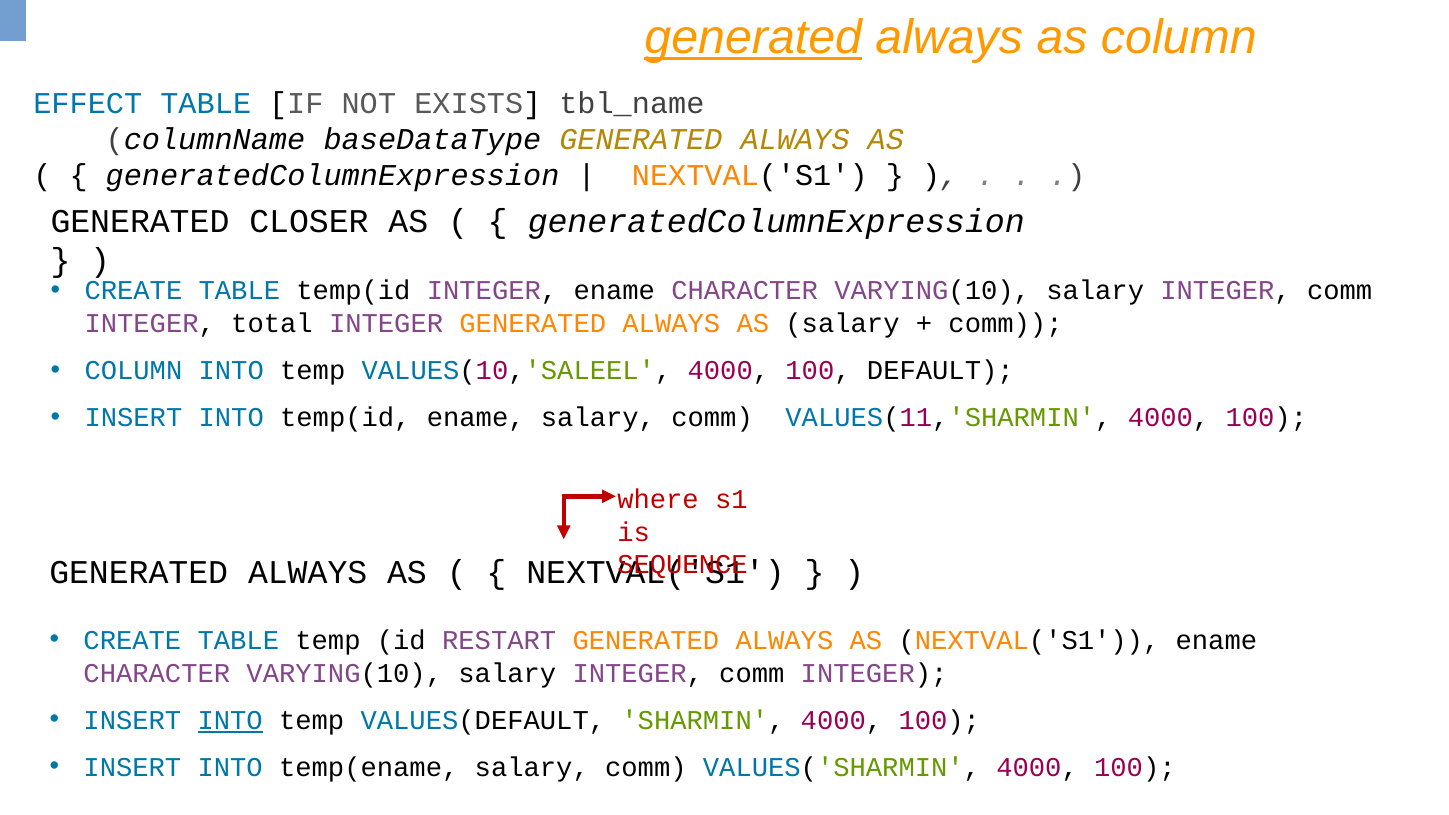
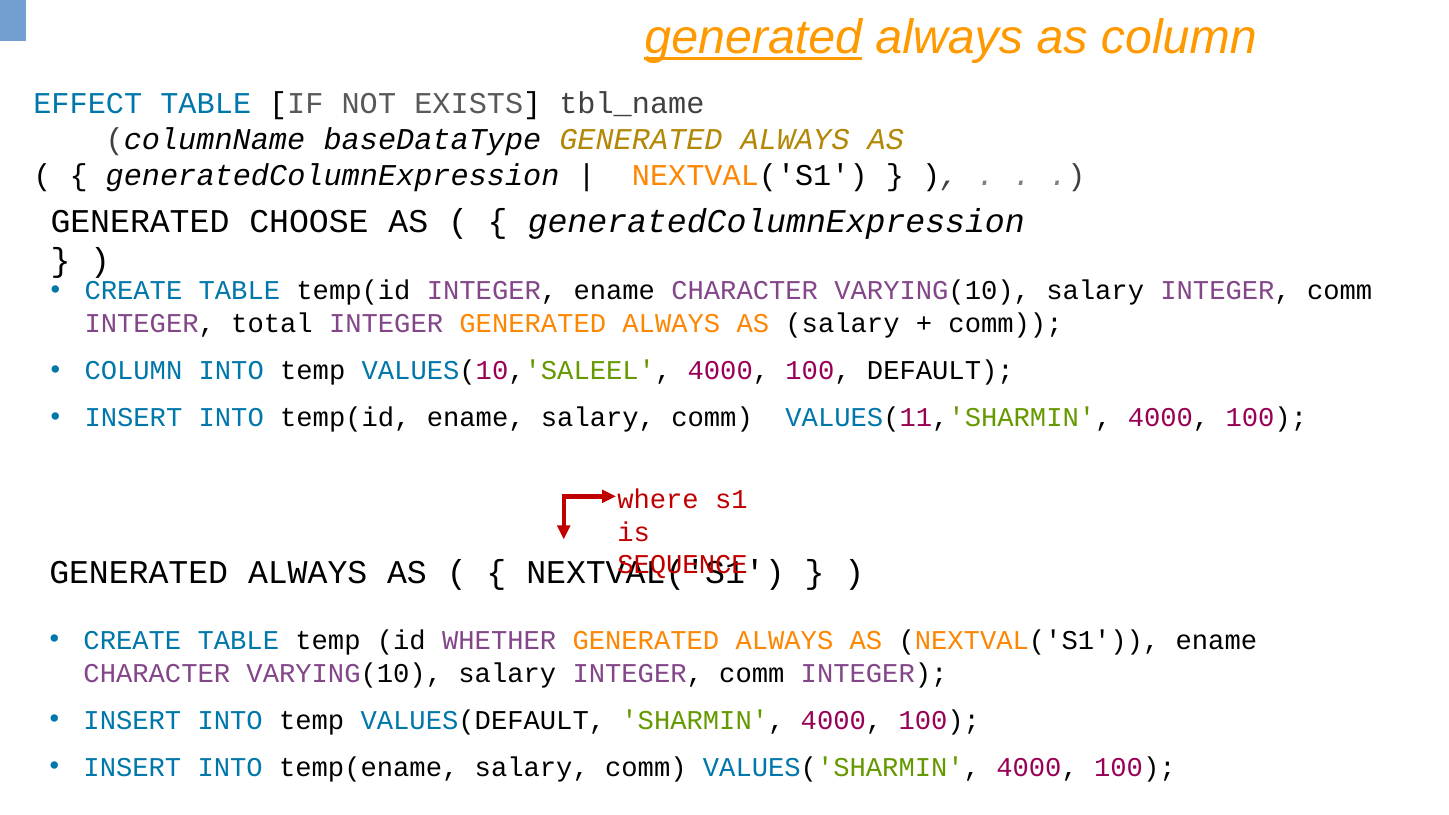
CLOSER: CLOSER -> CHOOSE (309, 221)
RESTART: RESTART -> WHETHER (499, 641)
INTO underline: present -> none (230, 720)
